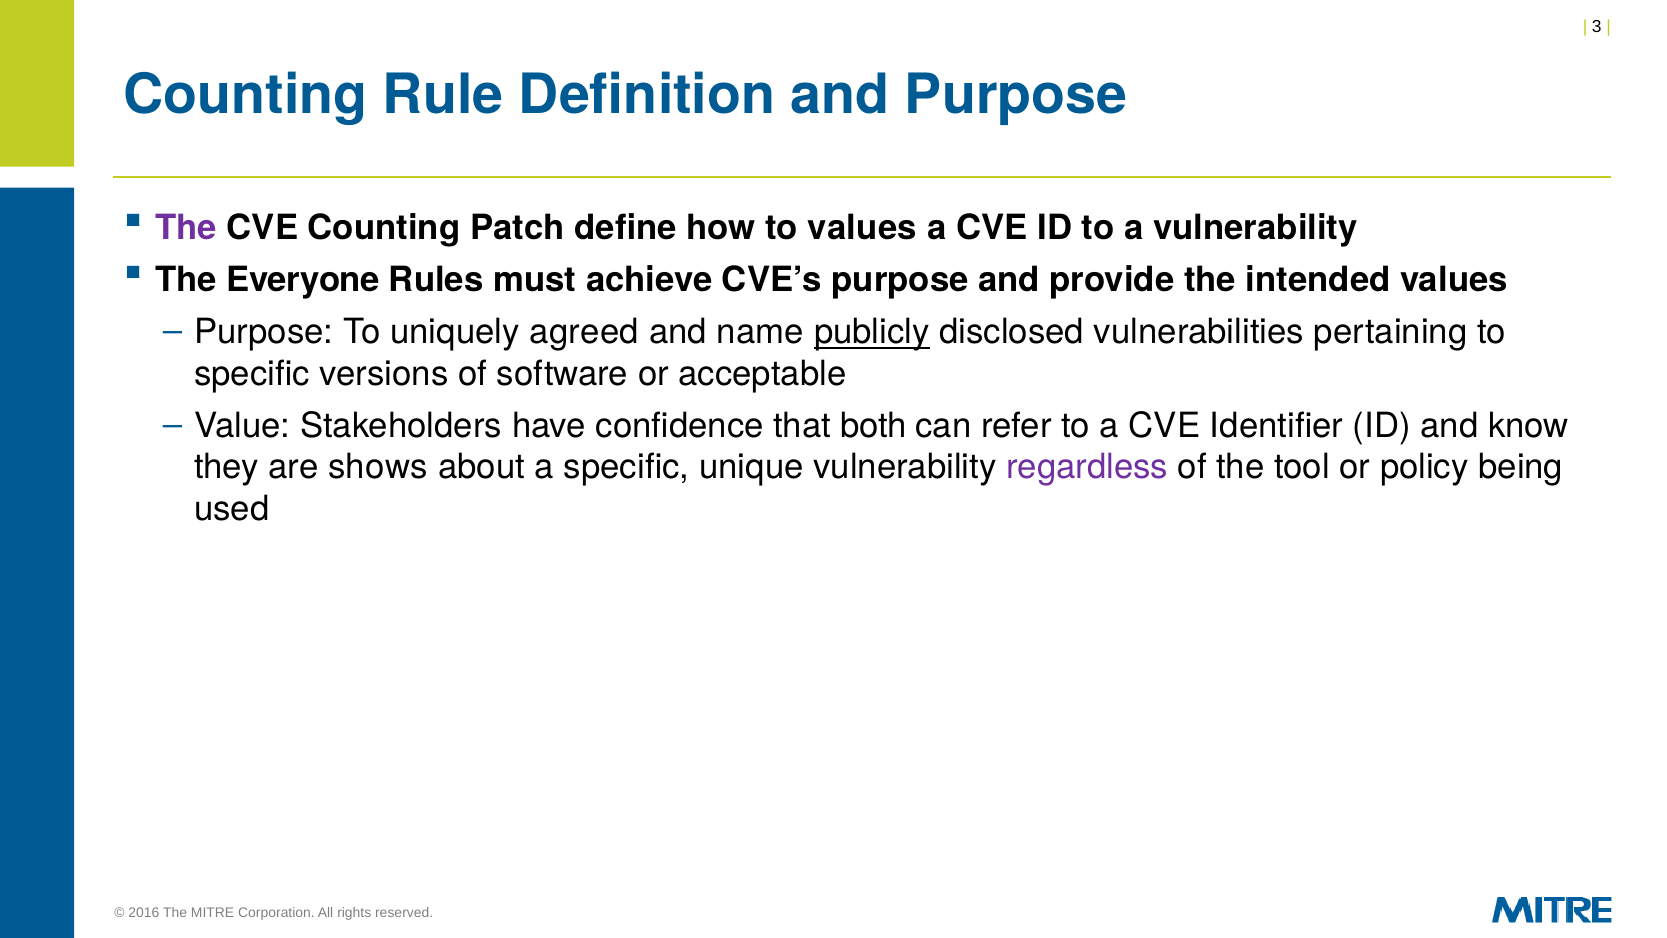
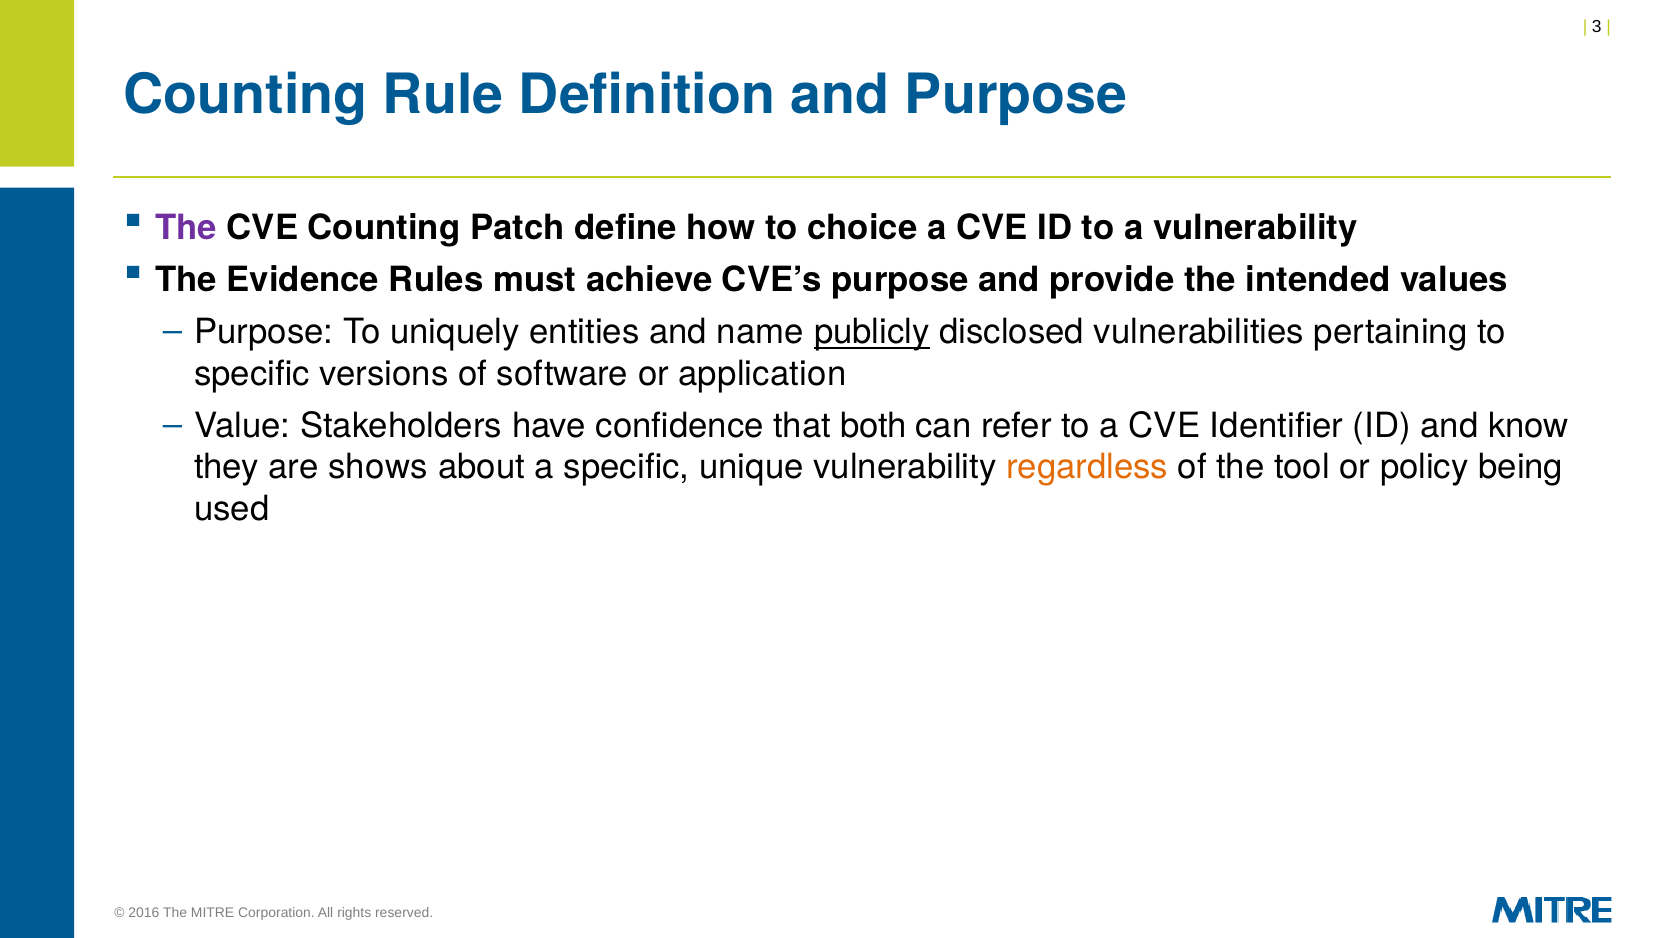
to values: values -> choice (862, 228)
Everyone: Everyone -> Evidence (303, 280)
agreed: agreed -> entities (585, 332)
acceptable: acceptable -> application (762, 373)
regardless colour: purple -> orange (1087, 467)
